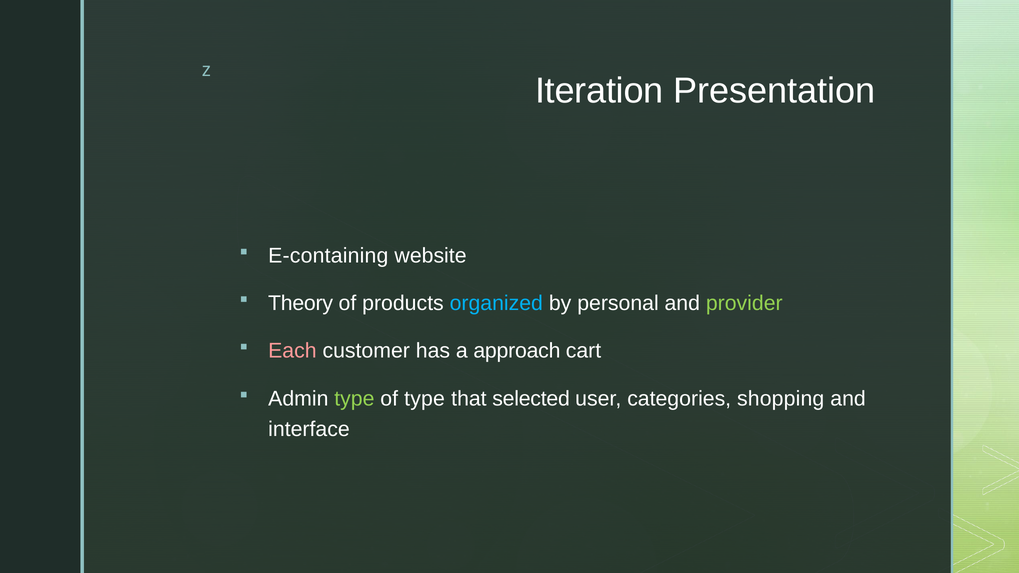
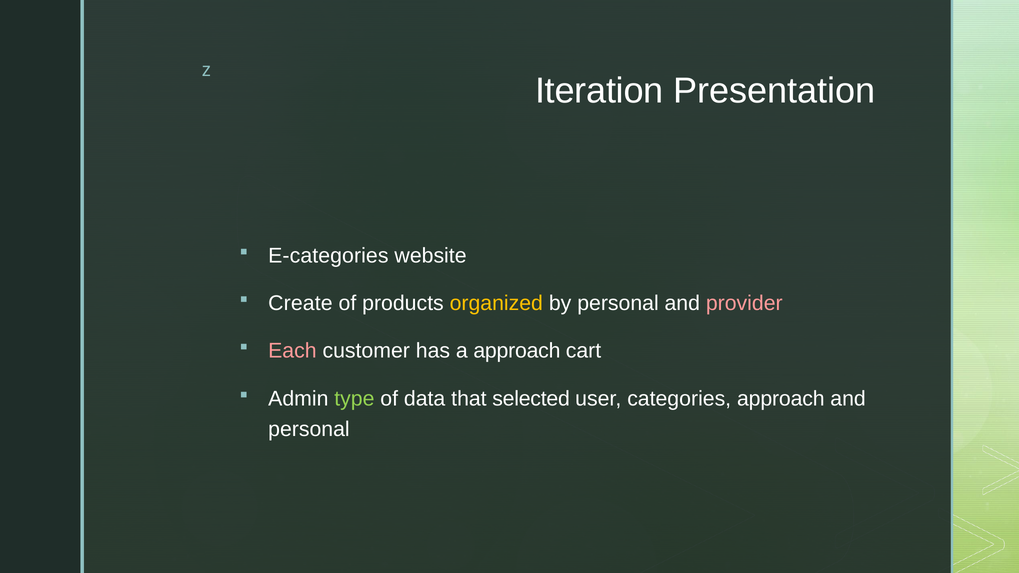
E-containing: E-containing -> E-categories (328, 256)
Theory: Theory -> Create (300, 304)
organized colour: light blue -> yellow (496, 304)
provider colour: light green -> pink (744, 304)
of type: type -> data (425, 399)
categories shopping: shopping -> approach (781, 399)
interface: interface -> personal (309, 429)
